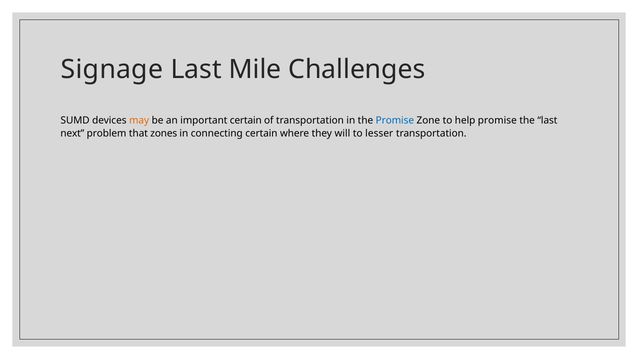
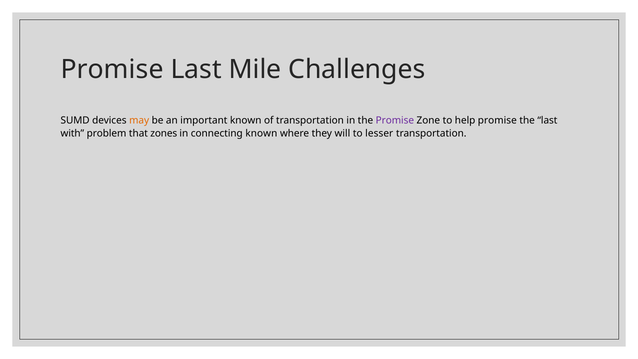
Signage: Signage -> Promise (112, 69)
important certain: certain -> known (246, 120)
Promise colour: blue -> purple (395, 120)
next: next -> with (72, 133)
connecting certain: certain -> known (261, 133)
